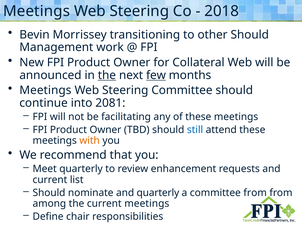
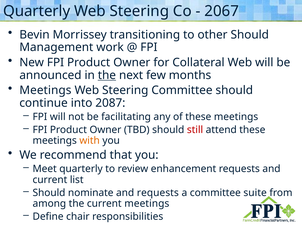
Meetings: Meetings -> Quarterly (37, 11)
2018: 2018 -> 2067 (222, 11)
few underline: present -> none (156, 75)
2081: 2081 -> 2087 (110, 103)
still colour: blue -> red (195, 129)
and quarterly: quarterly -> requests (158, 192)
committee from: from -> suite (255, 192)
